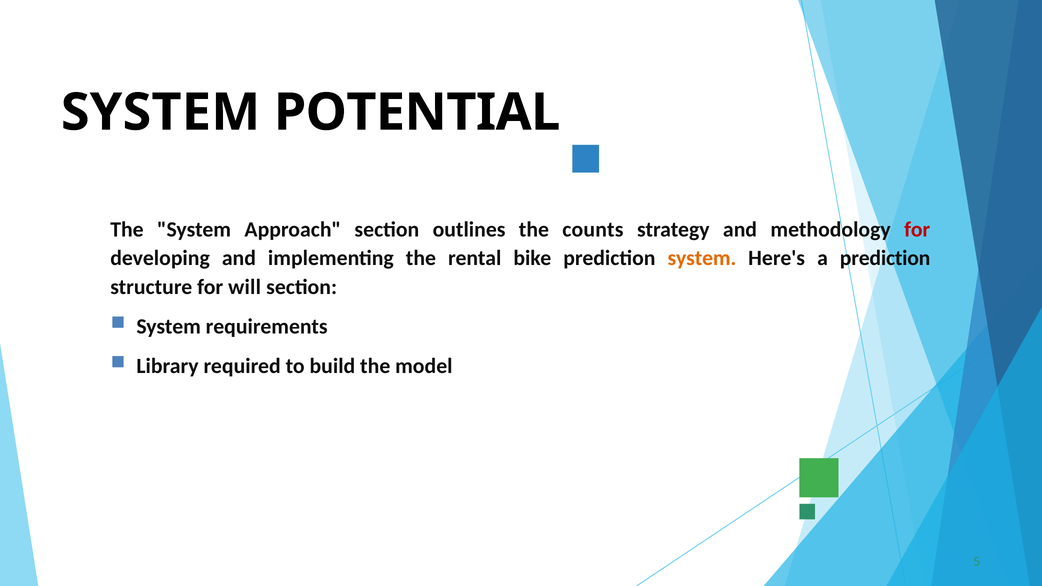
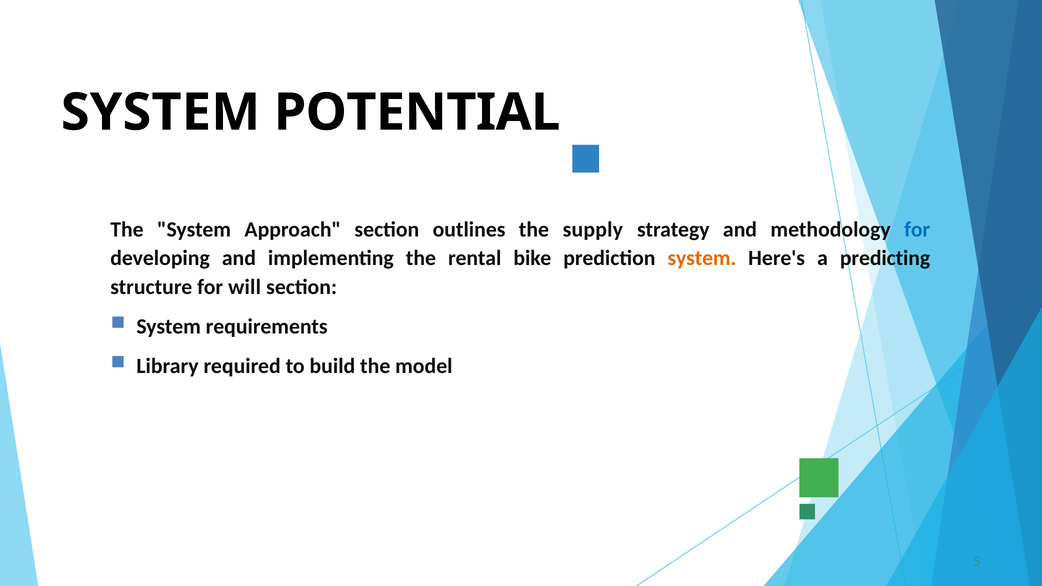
counts: counts -> supply (593, 230)
for colour: red -> blue (917, 230)
a prediction: prediction -> predicting (885, 258)
